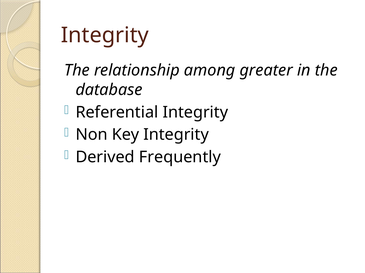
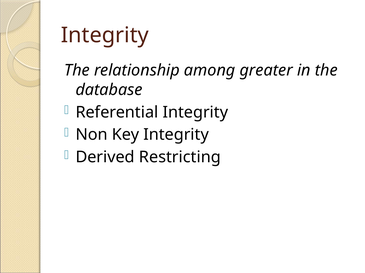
Frequently: Frequently -> Restricting (180, 158)
